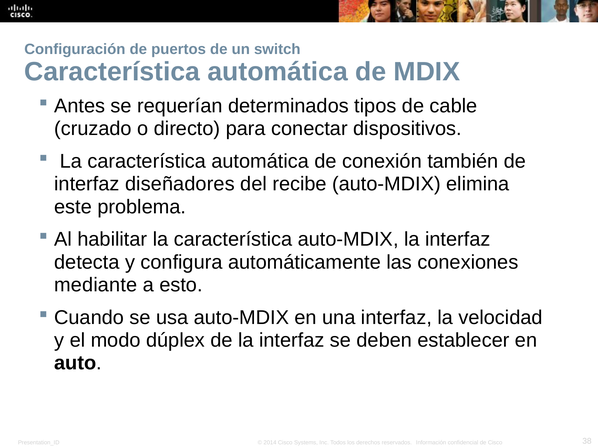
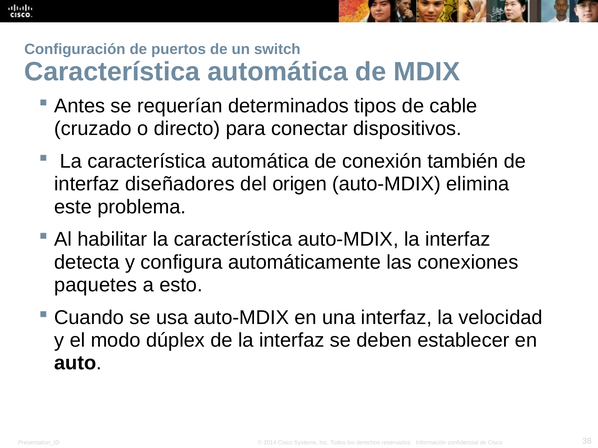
recibe: recibe -> origen (300, 184)
mediante: mediante -> paquetes (96, 285)
